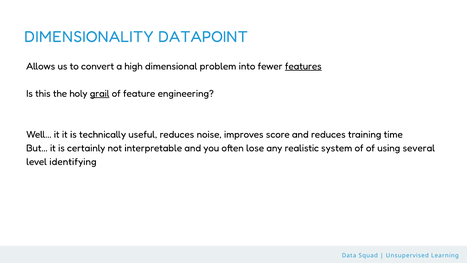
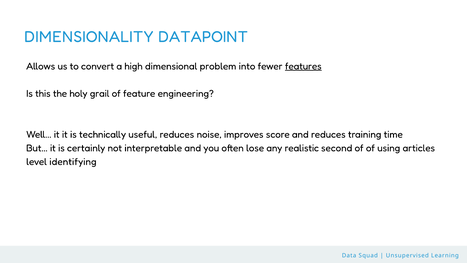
grail underline: present -> none (100, 93)
system: system -> second (337, 148)
several: several -> articles (419, 148)
